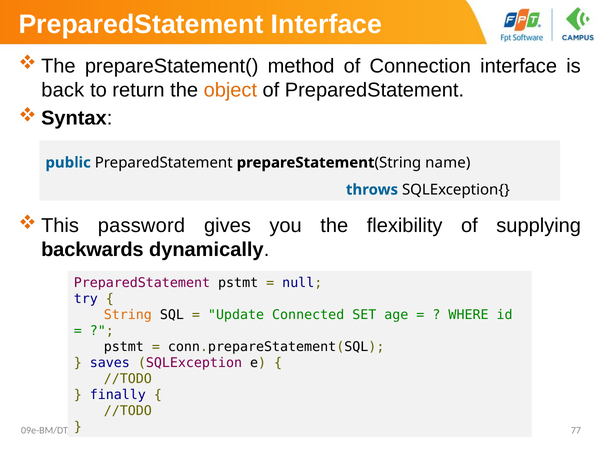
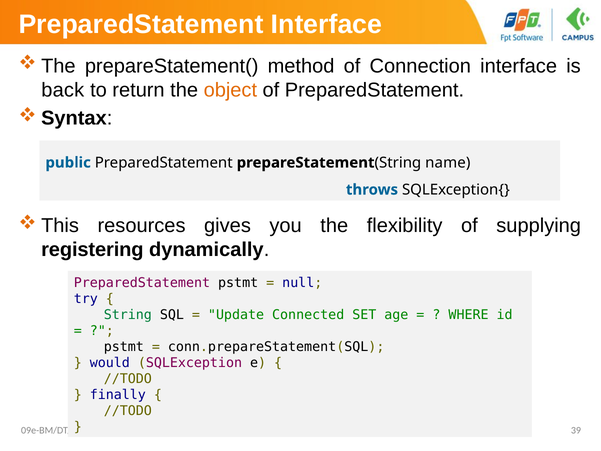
password: password -> resources (142, 226)
backwards: backwards -> registering (92, 250)
String colour: orange -> green (128, 315)
saves: saves -> would (110, 363)
77: 77 -> 39 (576, 430)
